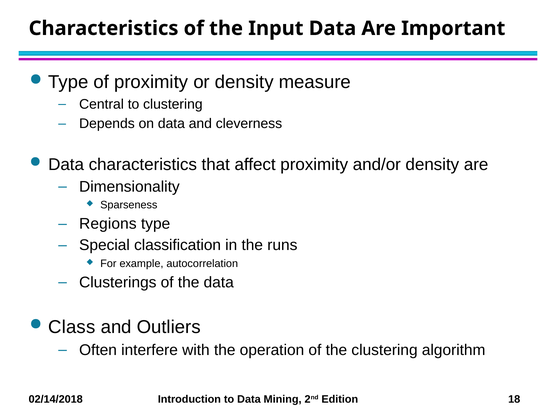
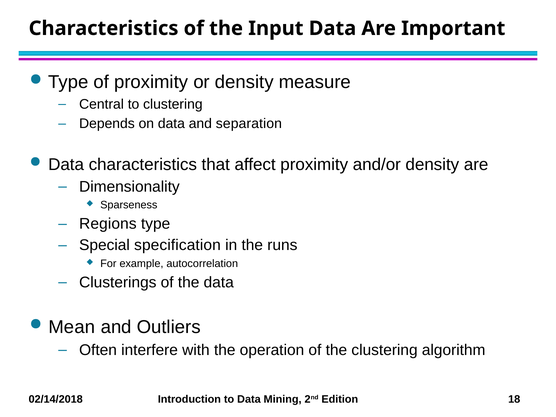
cleverness: cleverness -> separation (249, 124)
classification: classification -> specification (177, 245)
Class: Class -> Mean (72, 327)
